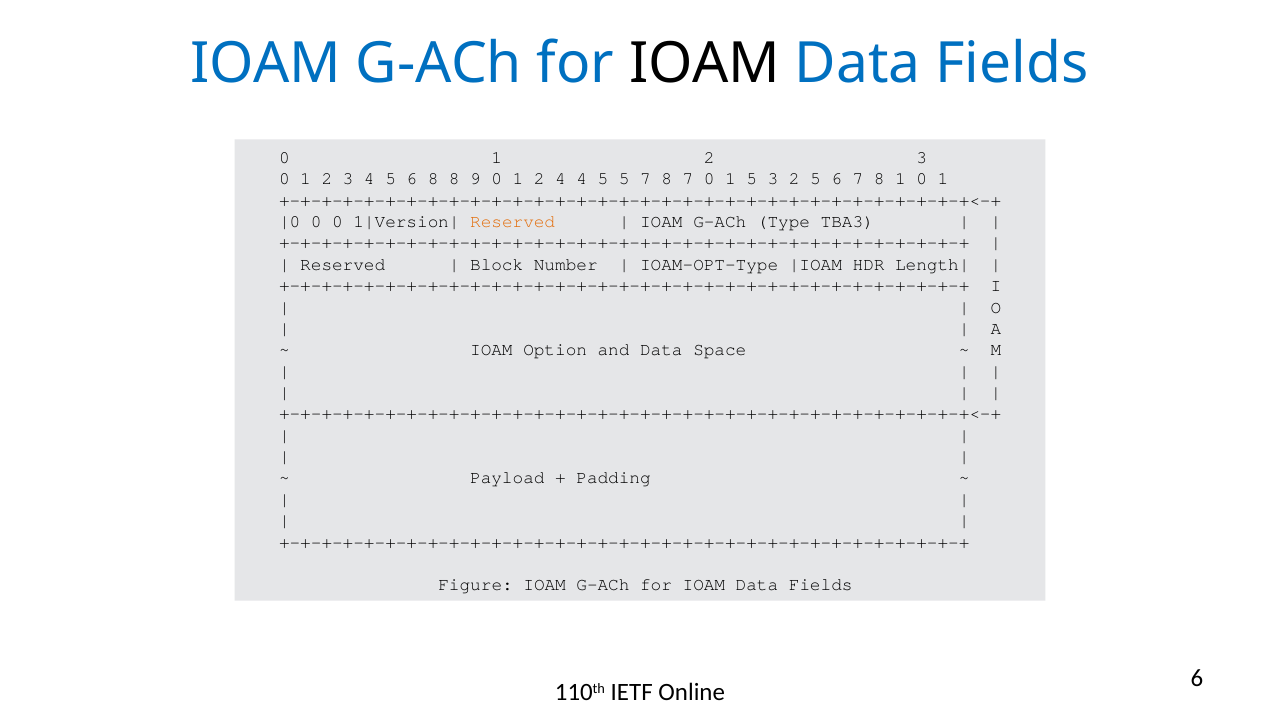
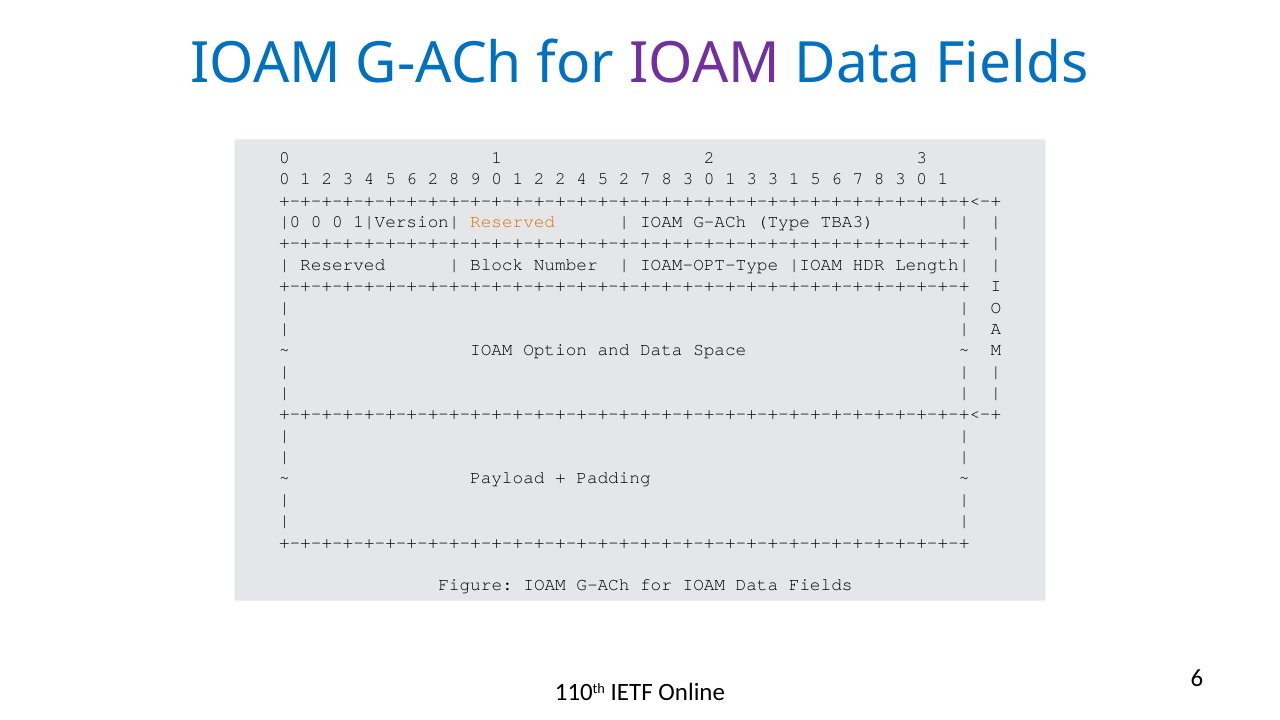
IOAM colour: black -> purple (705, 64)
6 8: 8 -> 2 (433, 179)
2 4: 4 -> 2 (560, 179)
5 5: 5 -> 2 (624, 179)
7: 7 -> 3 (688, 179)
1 5: 5 -> 3 (752, 179)
3 2: 2 -> 1 (794, 179)
6 7 8 1: 1 -> 3 (900, 179)
